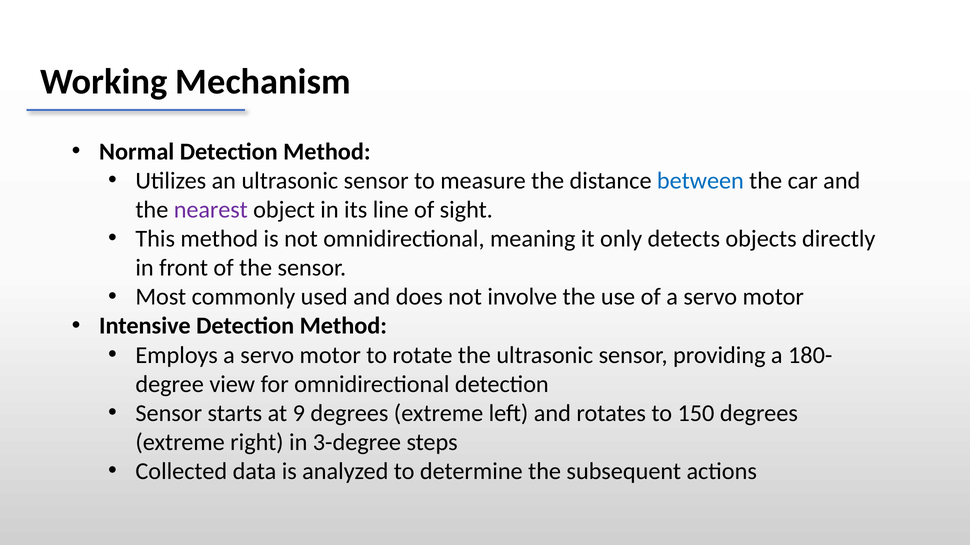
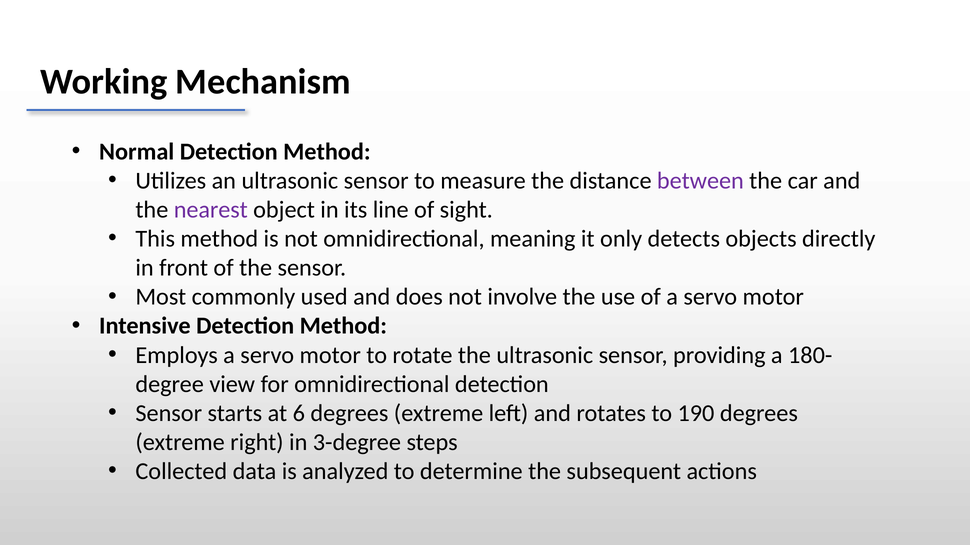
between colour: blue -> purple (700, 181)
9: 9 -> 6 (299, 414)
150: 150 -> 190 (696, 414)
